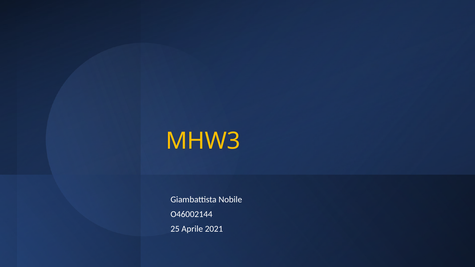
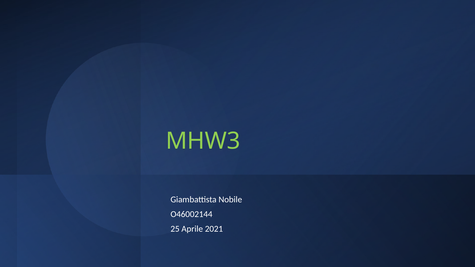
MHW3 colour: yellow -> light green (203, 141)
